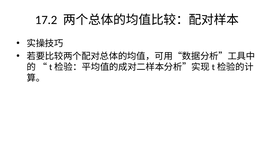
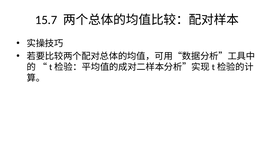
17.2: 17.2 -> 15.7 (46, 20)
